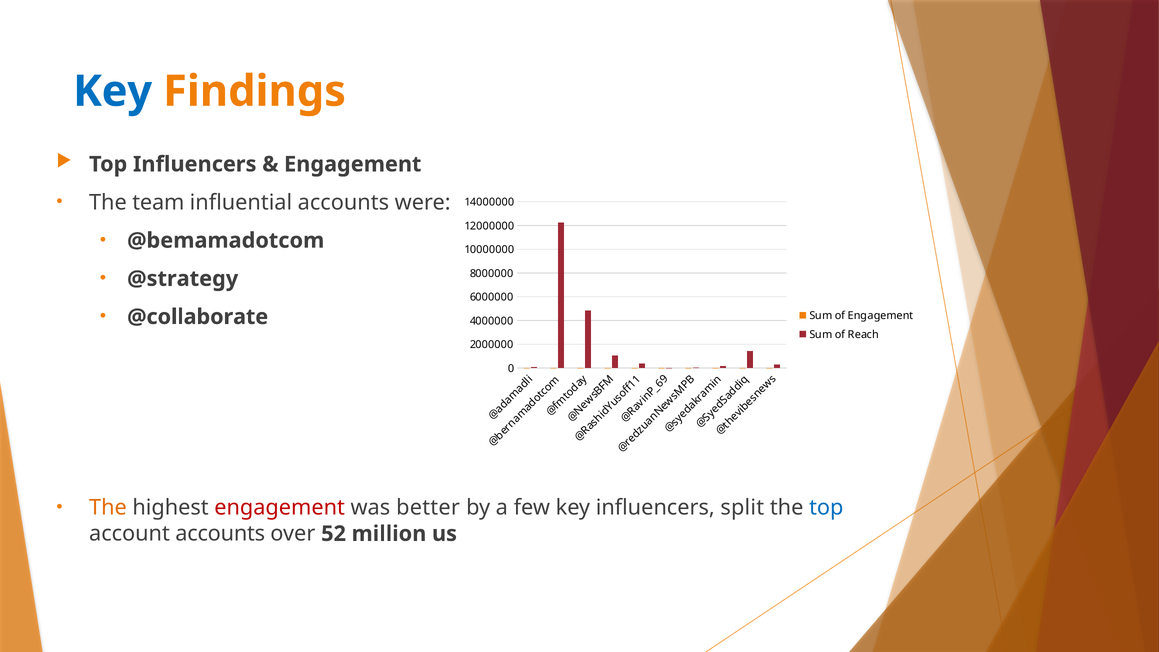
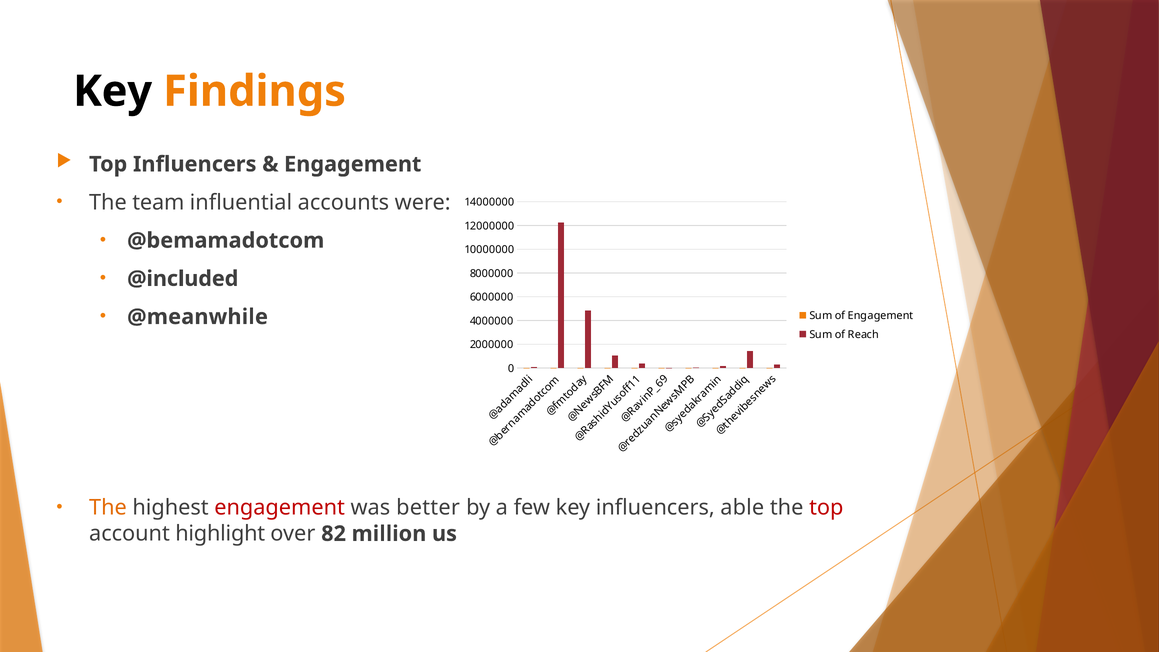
Key colour: blue -> black (113, 91)
@strategy: @strategy -> @included (183, 279)
@collaborate: @collaborate -> @meanwhile (198, 317)
split: split -> able (742, 508)
top colour: blue -> red (826, 508)
account accounts: accounts -> highlight (220, 534)
52: 52 -> 82 (334, 534)
